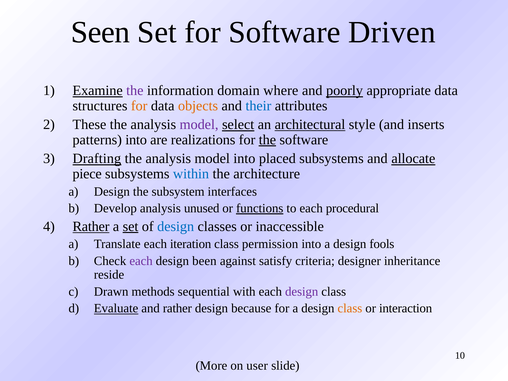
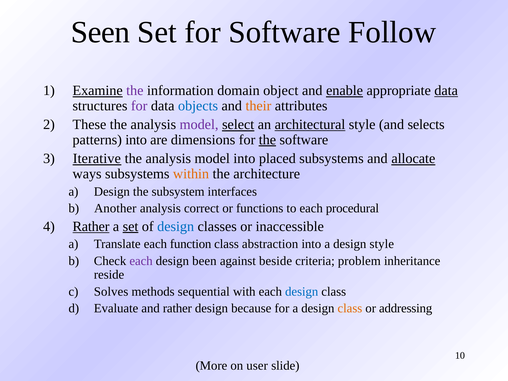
Driven: Driven -> Follow (392, 32)
where: where -> object (281, 91)
poorly: poorly -> enable (345, 91)
data underline: none -> present (446, 91)
for colour: orange -> purple (139, 106)
objects colour: orange -> blue (198, 106)
their colour: blue -> orange (258, 106)
inserts: inserts -> selects (426, 125)
realizations: realizations -> dimensions (203, 140)
Drafting: Drafting -> Iterative (97, 159)
piece: piece -> ways (87, 174)
within colour: blue -> orange (191, 174)
Develop: Develop -> Another (115, 208)
unused: unused -> correct (202, 208)
functions underline: present -> none (260, 208)
iteration: iteration -> function (191, 244)
permission: permission -> abstraction (270, 244)
design fools: fools -> style (382, 244)
satisfy: satisfy -> beside (276, 261)
designer: designer -> problem (359, 261)
Drawn: Drawn -> Solves (111, 292)
design colour: purple -> blue (302, 292)
Evaluate underline: present -> none (116, 308)
interaction: interaction -> addressing (406, 308)
